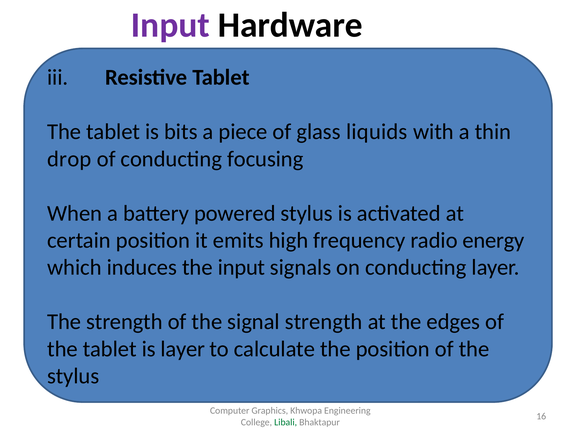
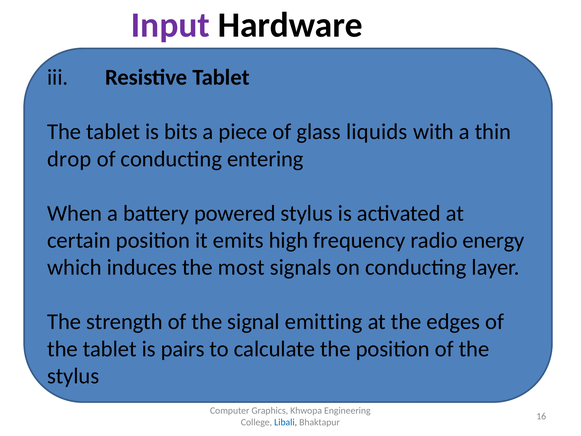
focusing: focusing -> entering (265, 159)
the input: input -> most (241, 267)
signal strength: strength -> emitting (324, 322)
is layer: layer -> pairs (183, 349)
Libali colour: green -> blue (286, 422)
